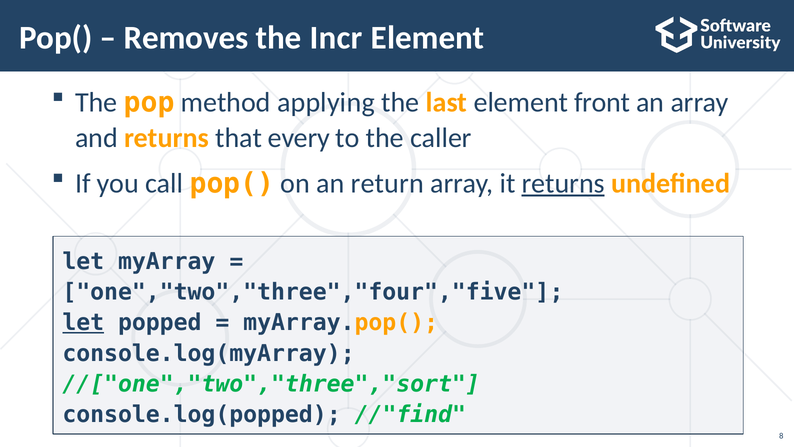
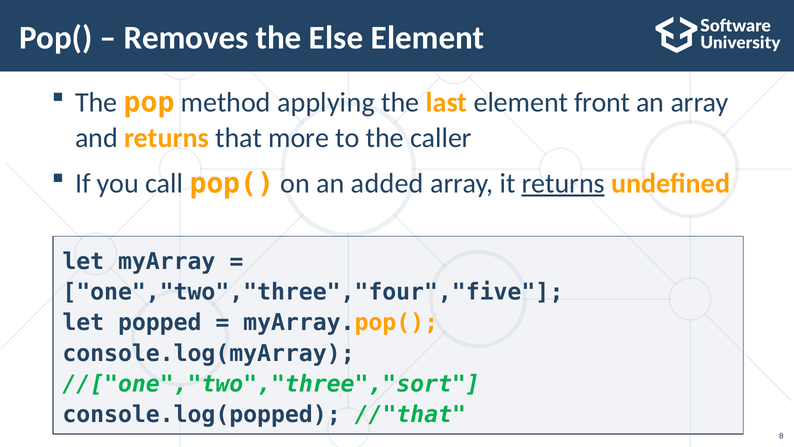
Incr: Incr -> Else (336, 38)
every: every -> more (299, 138)
return: return -> added (387, 183)
let underline: present -> none (83, 322)
//"find: //"find -> //"that (410, 414)
